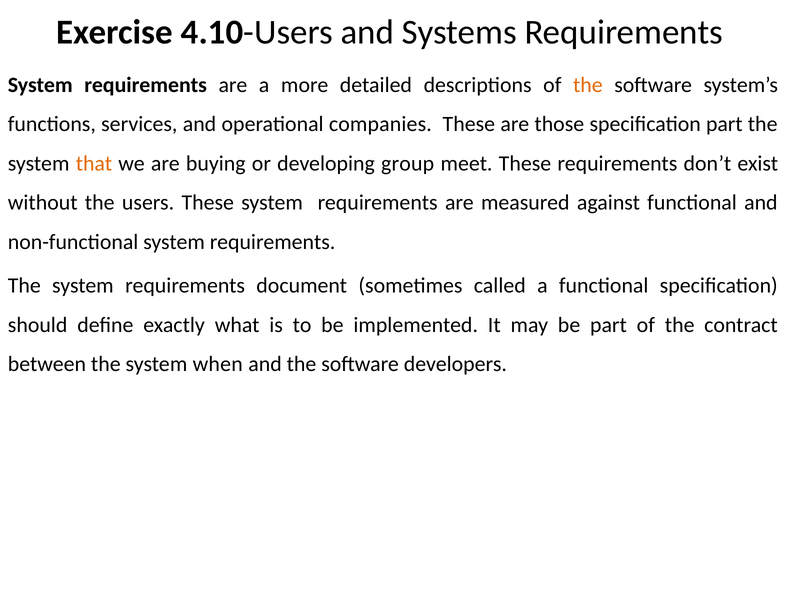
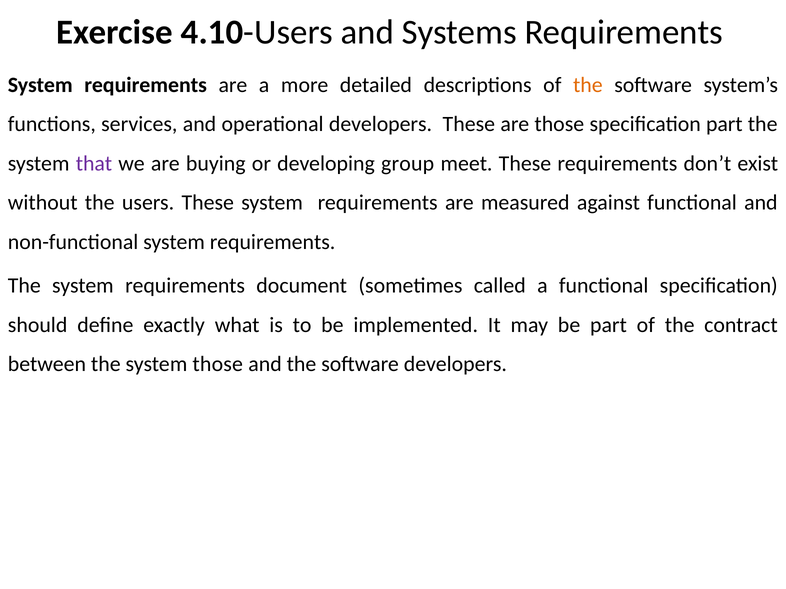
operational companies: companies -> developers (380, 124)
that colour: orange -> purple (94, 164)
system when: when -> those (218, 364)
